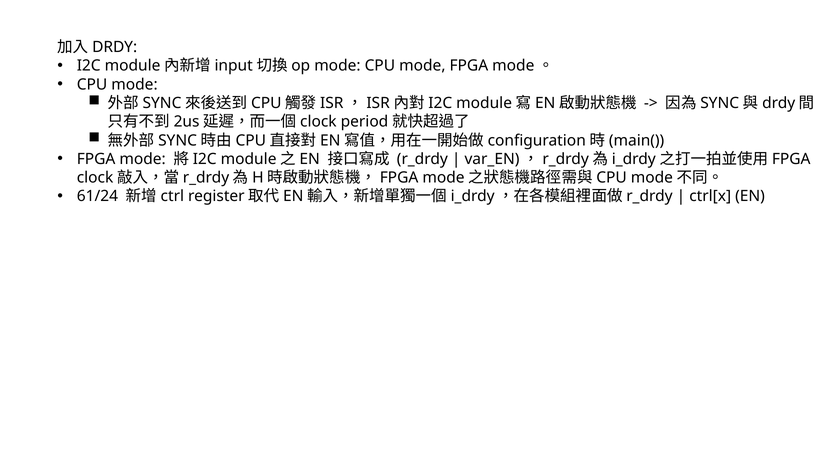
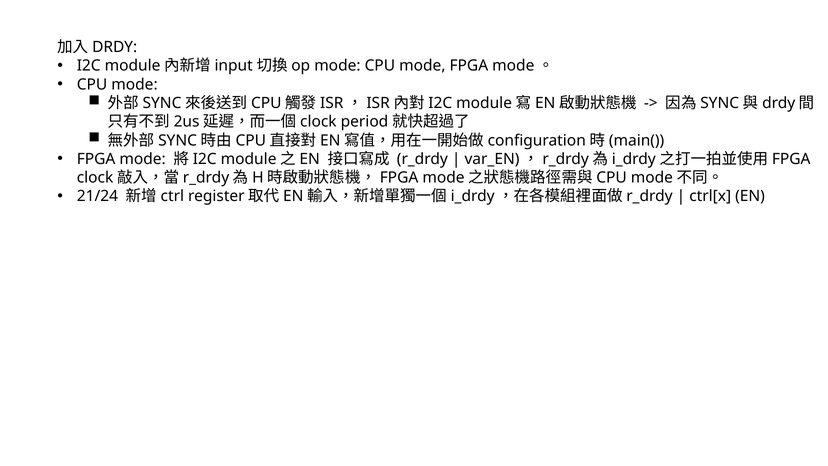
61/24: 61/24 -> 21/24 (97, 196)
